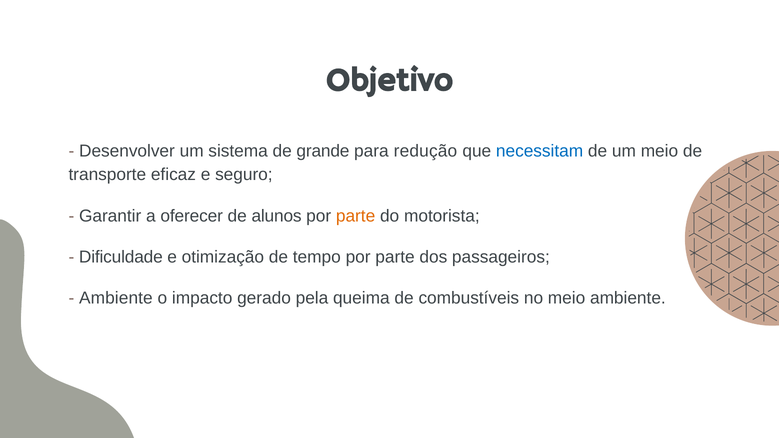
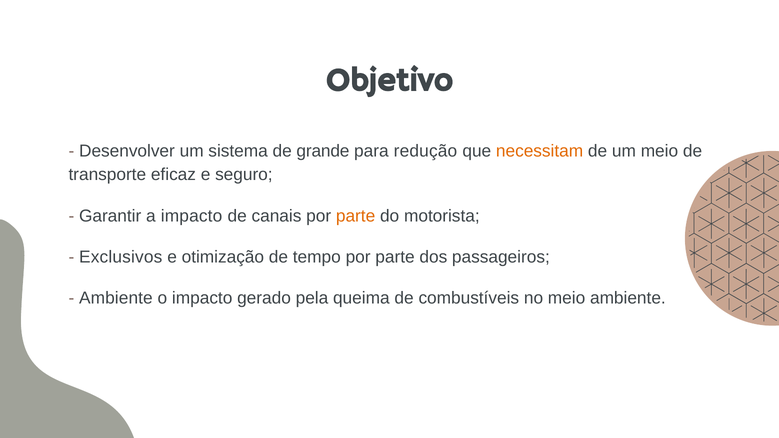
necessitam colour: blue -> orange (540, 151)
a oferecer: oferecer -> impacto (192, 216)
alunos: alunos -> canais (276, 216)
Dificuldade: Dificuldade -> Exclusivos (121, 257)
